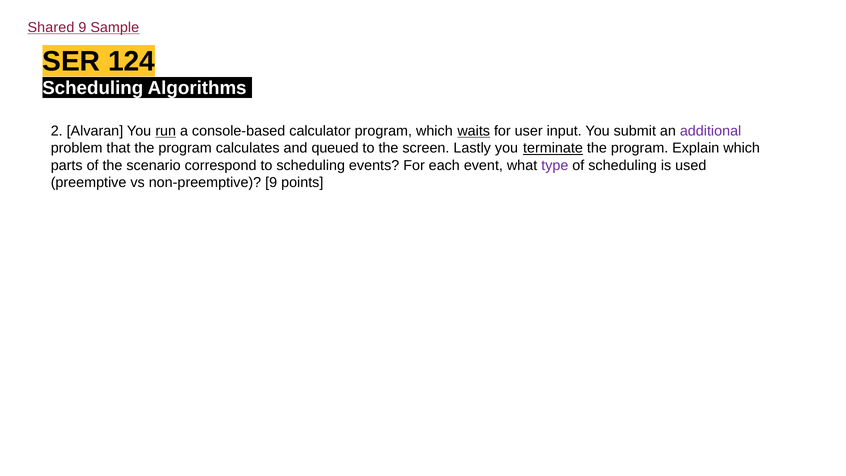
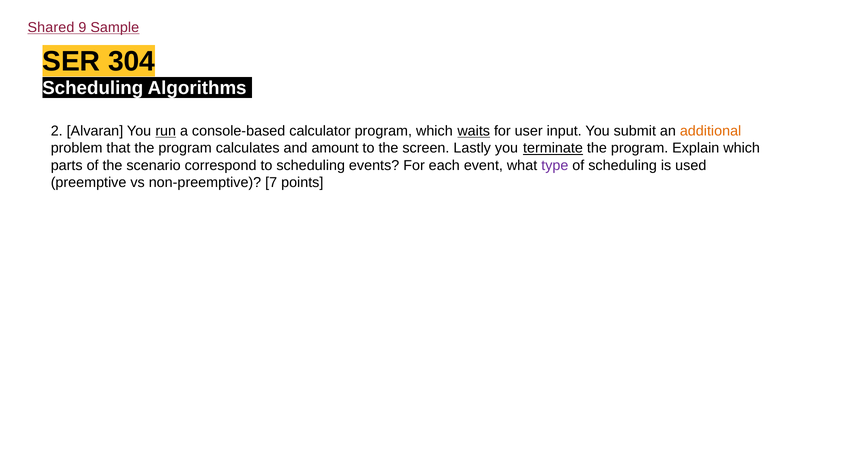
124: 124 -> 304 (132, 61)
additional colour: purple -> orange (711, 131)
queued: queued -> amount (335, 148)
non-preemptive 9: 9 -> 7 (271, 183)
